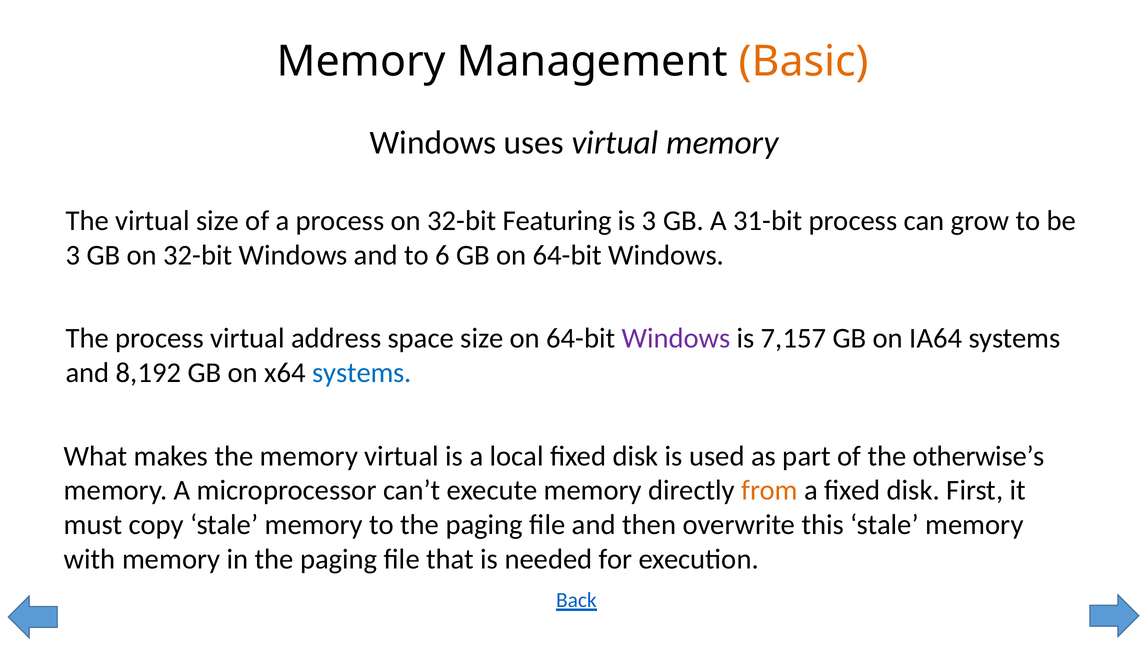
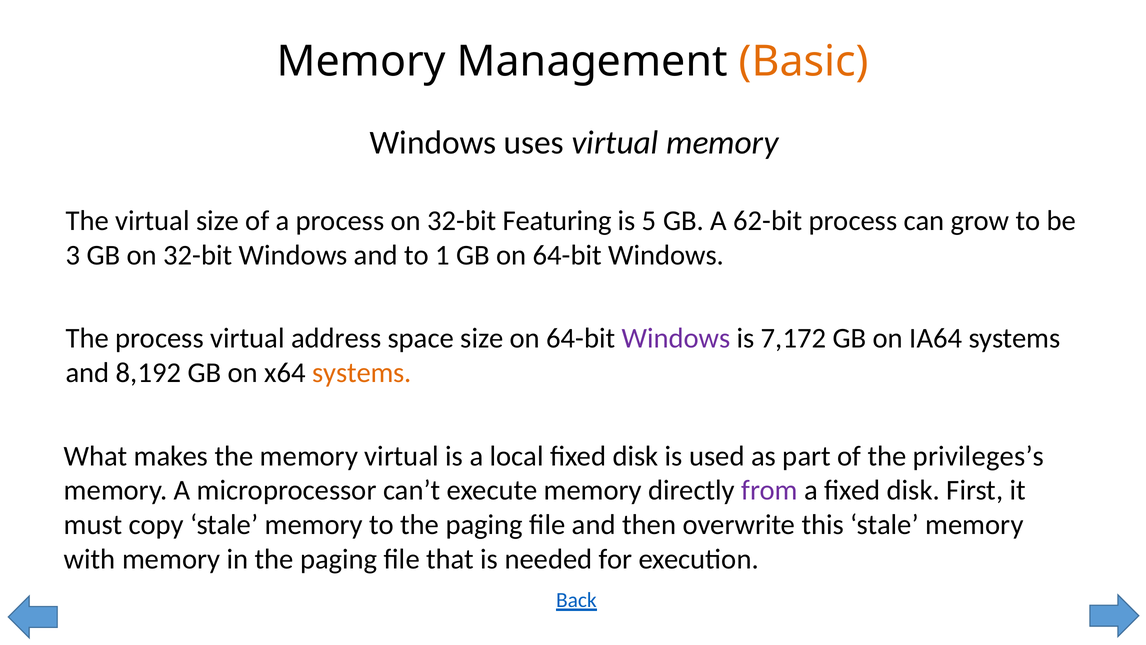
is 3: 3 -> 5 (649, 221)
31-bit: 31-bit -> 62-bit (768, 221)
6: 6 -> 1 (442, 255)
7,157: 7,157 -> 7,172 (794, 338)
systems colour: blue -> orange (362, 373)
otherwise’s: otherwise’s -> privileges’s (978, 456)
from colour: orange -> purple (770, 490)
